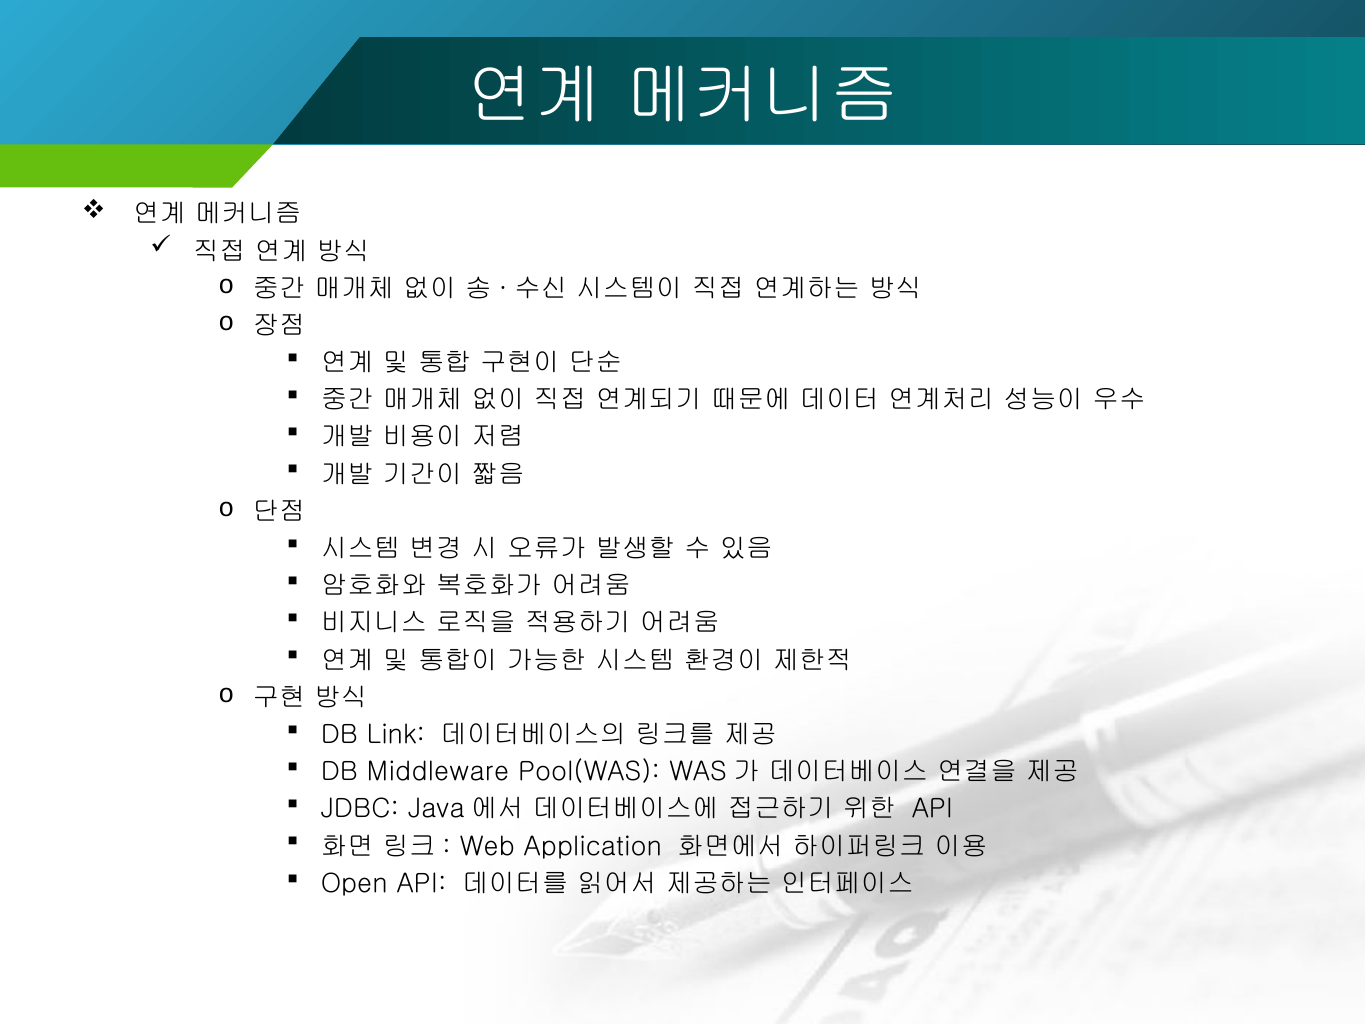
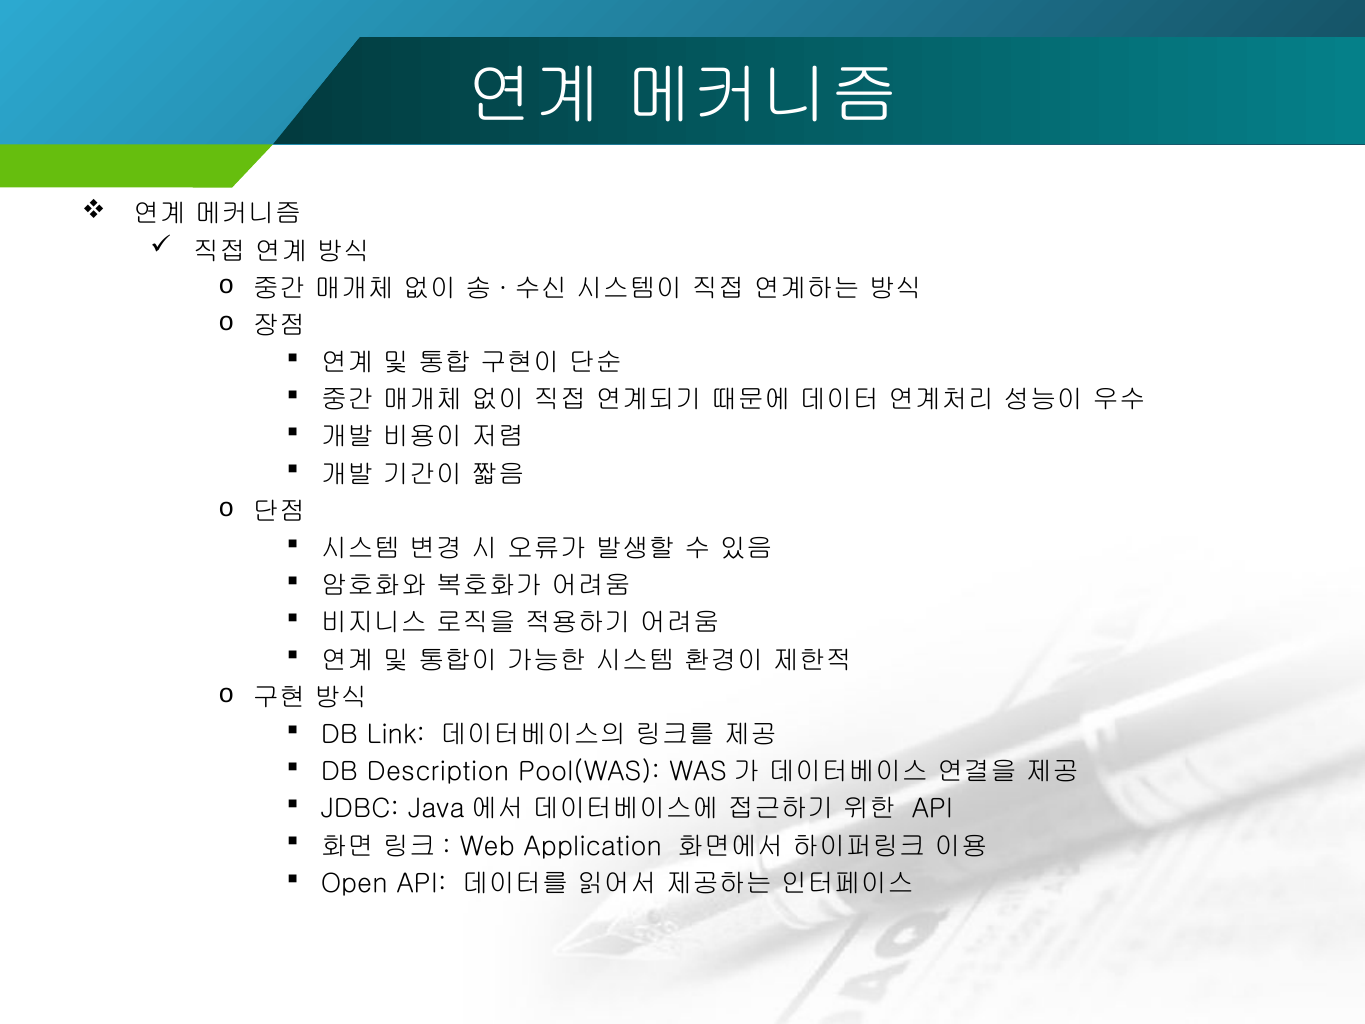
Middleware: Middleware -> Description (438, 772)
